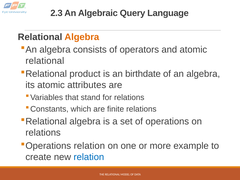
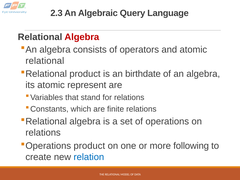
Algebra colour: orange -> red (82, 37)
attributes: attributes -> represent (87, 85)
relation: relation -> product (89, 146)
example: example -> following (191, 146)
